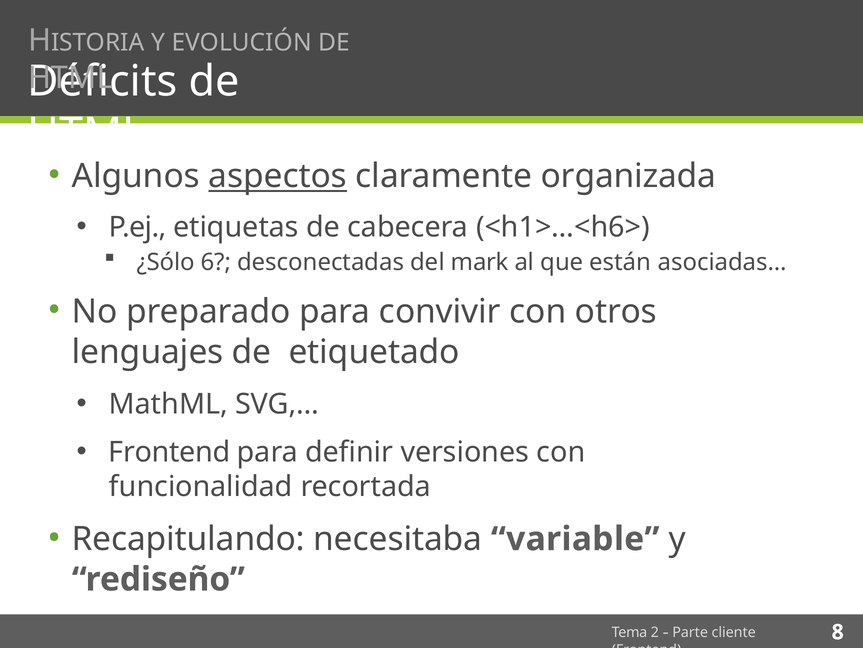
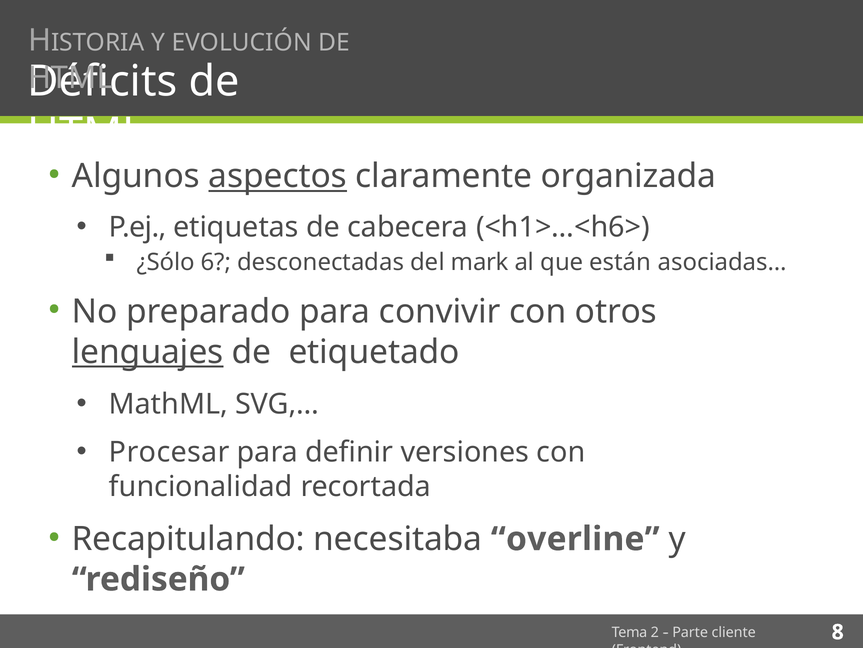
lenguajes underline: none -> present (148, 352)
Frontend: Frontend -> Procesar (169, 452)
variable: variable -> overline (575, 538)
